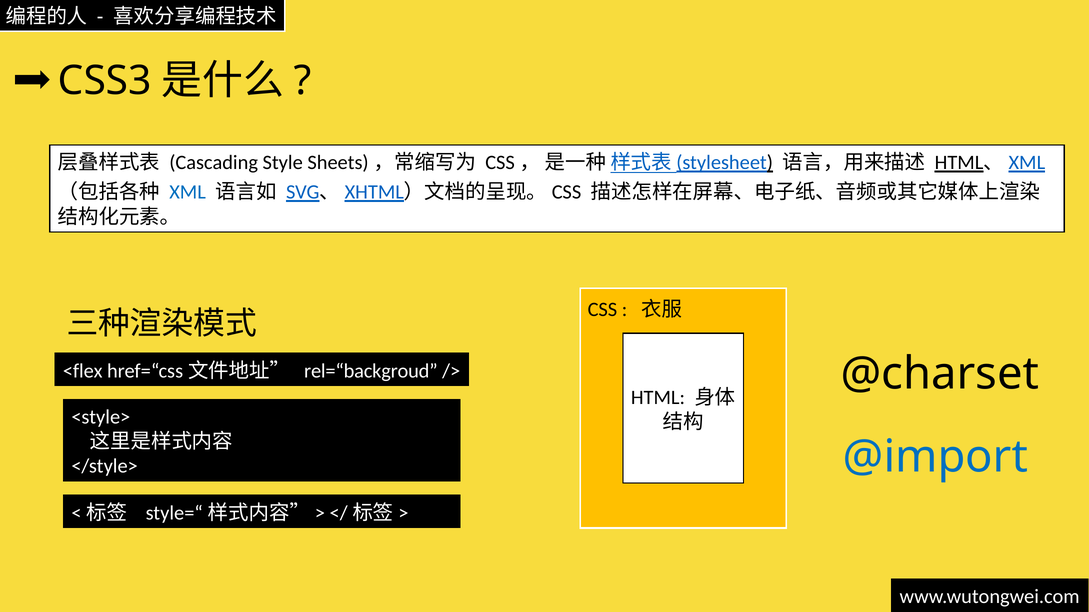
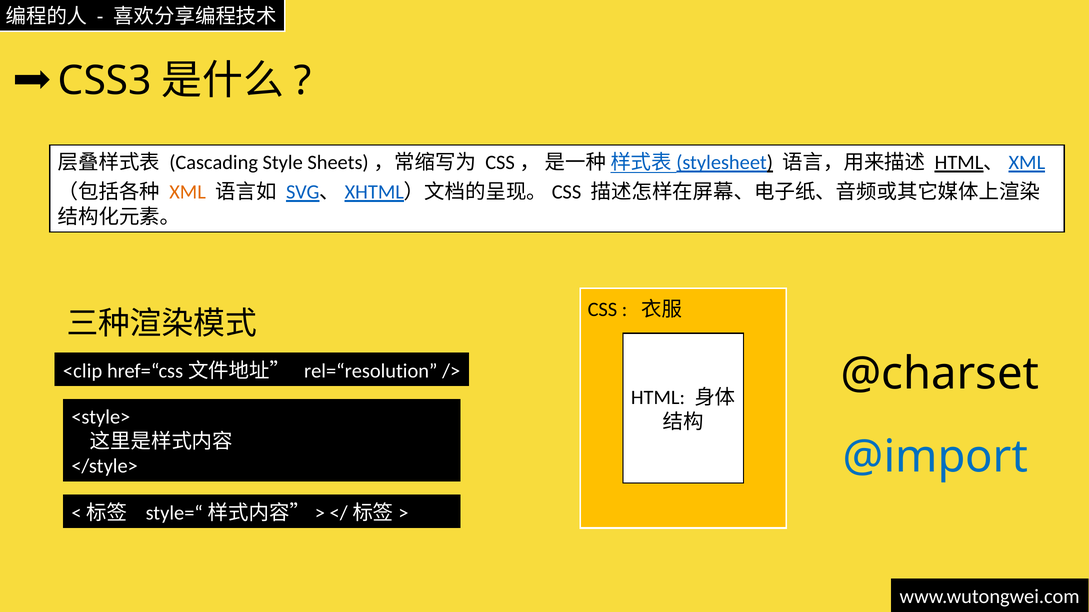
XML colour: blue -> orange (188, 192)
<flex: <flex -> <clip (83, 371)
rel=“backgroud: rel=“backgroud -> rel=“resolution (371, 371)
